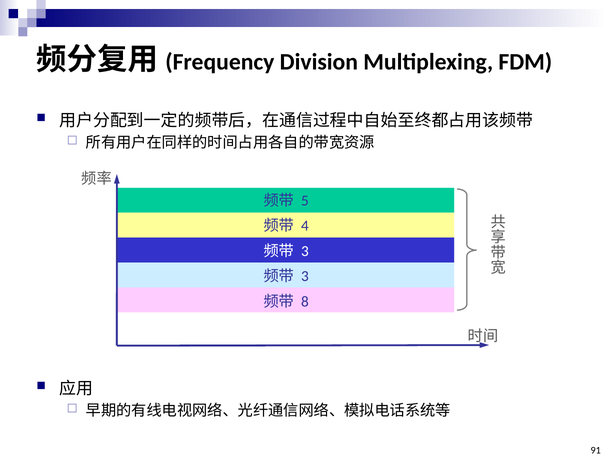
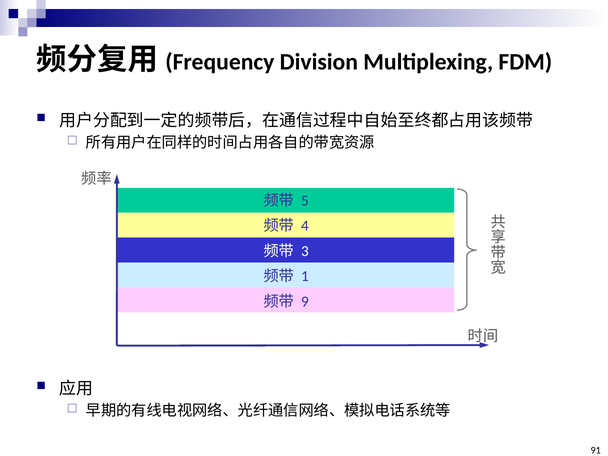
3: 3 -> 1 (305, 276)
8: 8 -> 9 (305, 302)
